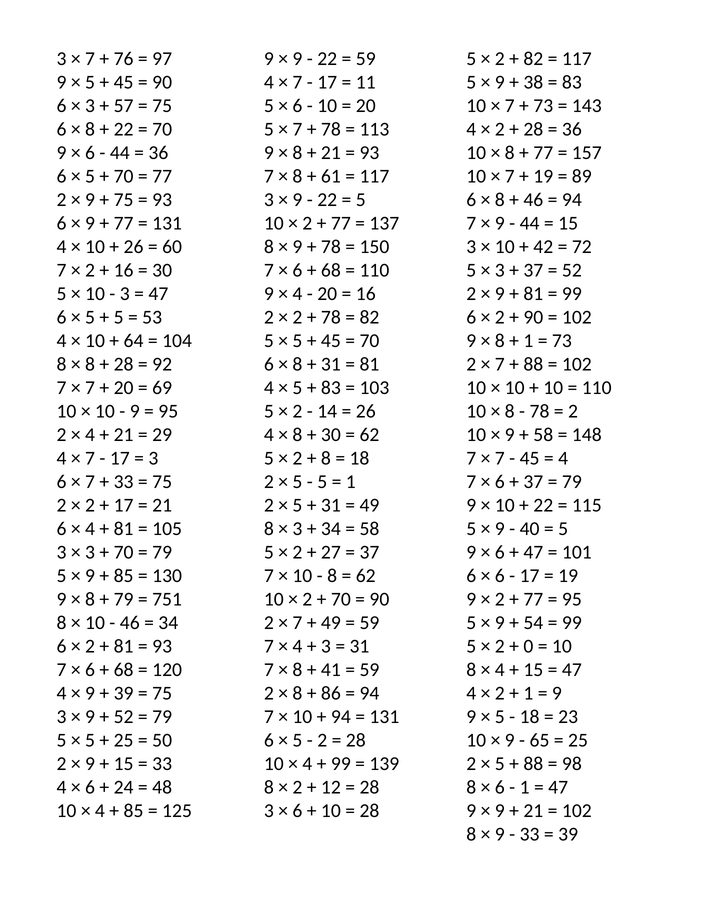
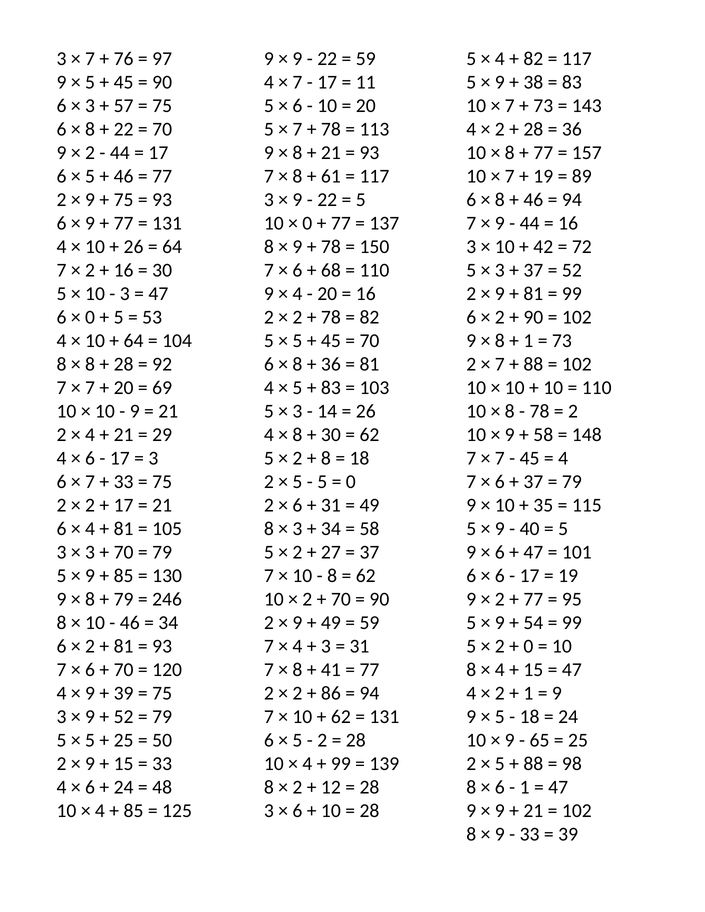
2: 2 -> 4 (500, 59)
6: 6 -> 2 (90, 153)
36: 36 -> 17 (158, 153)
70: 70 -> 46 (124, 176)
2: 2 -> 0 (307, 223)
15: 15 -> 16 (568, 223)
60: 60 -> 64 (172, 247)
5: 5 -> 0 (90, 317)
31: 31 -> 36 (331, 364)
95: 95 -> 21 (168, 411)
2: 2 -> 3 (297, 411)
7: 7 -> 6 (90, 458)
1: 1 -> 0 (351, 482)
5: 5 -> 6 (297, 505)
22: 22 -> 35 (543, 505)
751: 751 -> 246 (167, 599)
7: 7 -> 9 (297, 623)
68: 68 -> 70 (124, 670)
59: 59 -> 77 (369, 670)
8: 8 -> 2 (297, 693)
94: 94 -> 62 (341, 717)
23: 23 -> 24 (568, 717)
